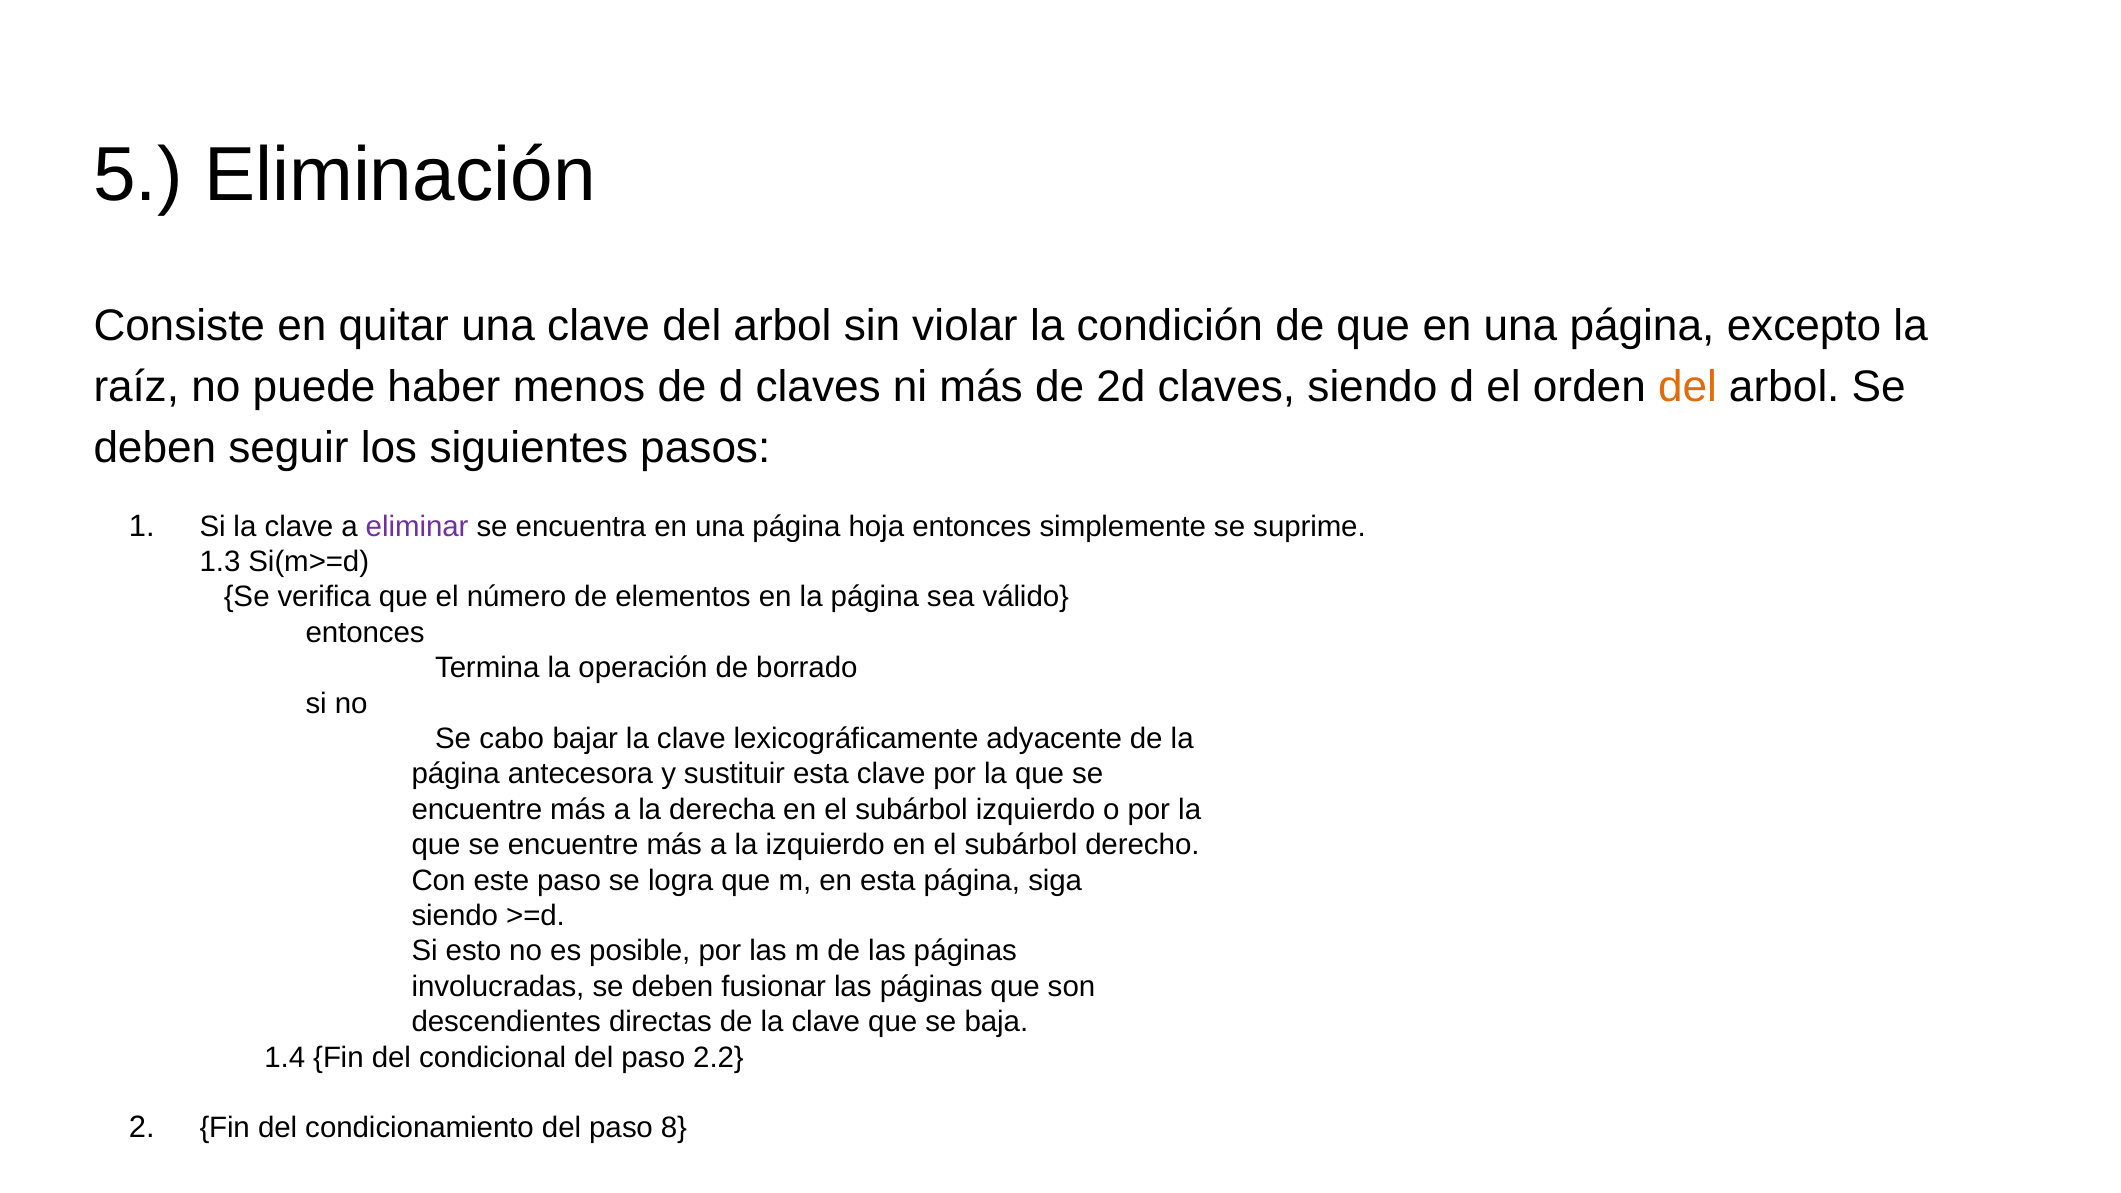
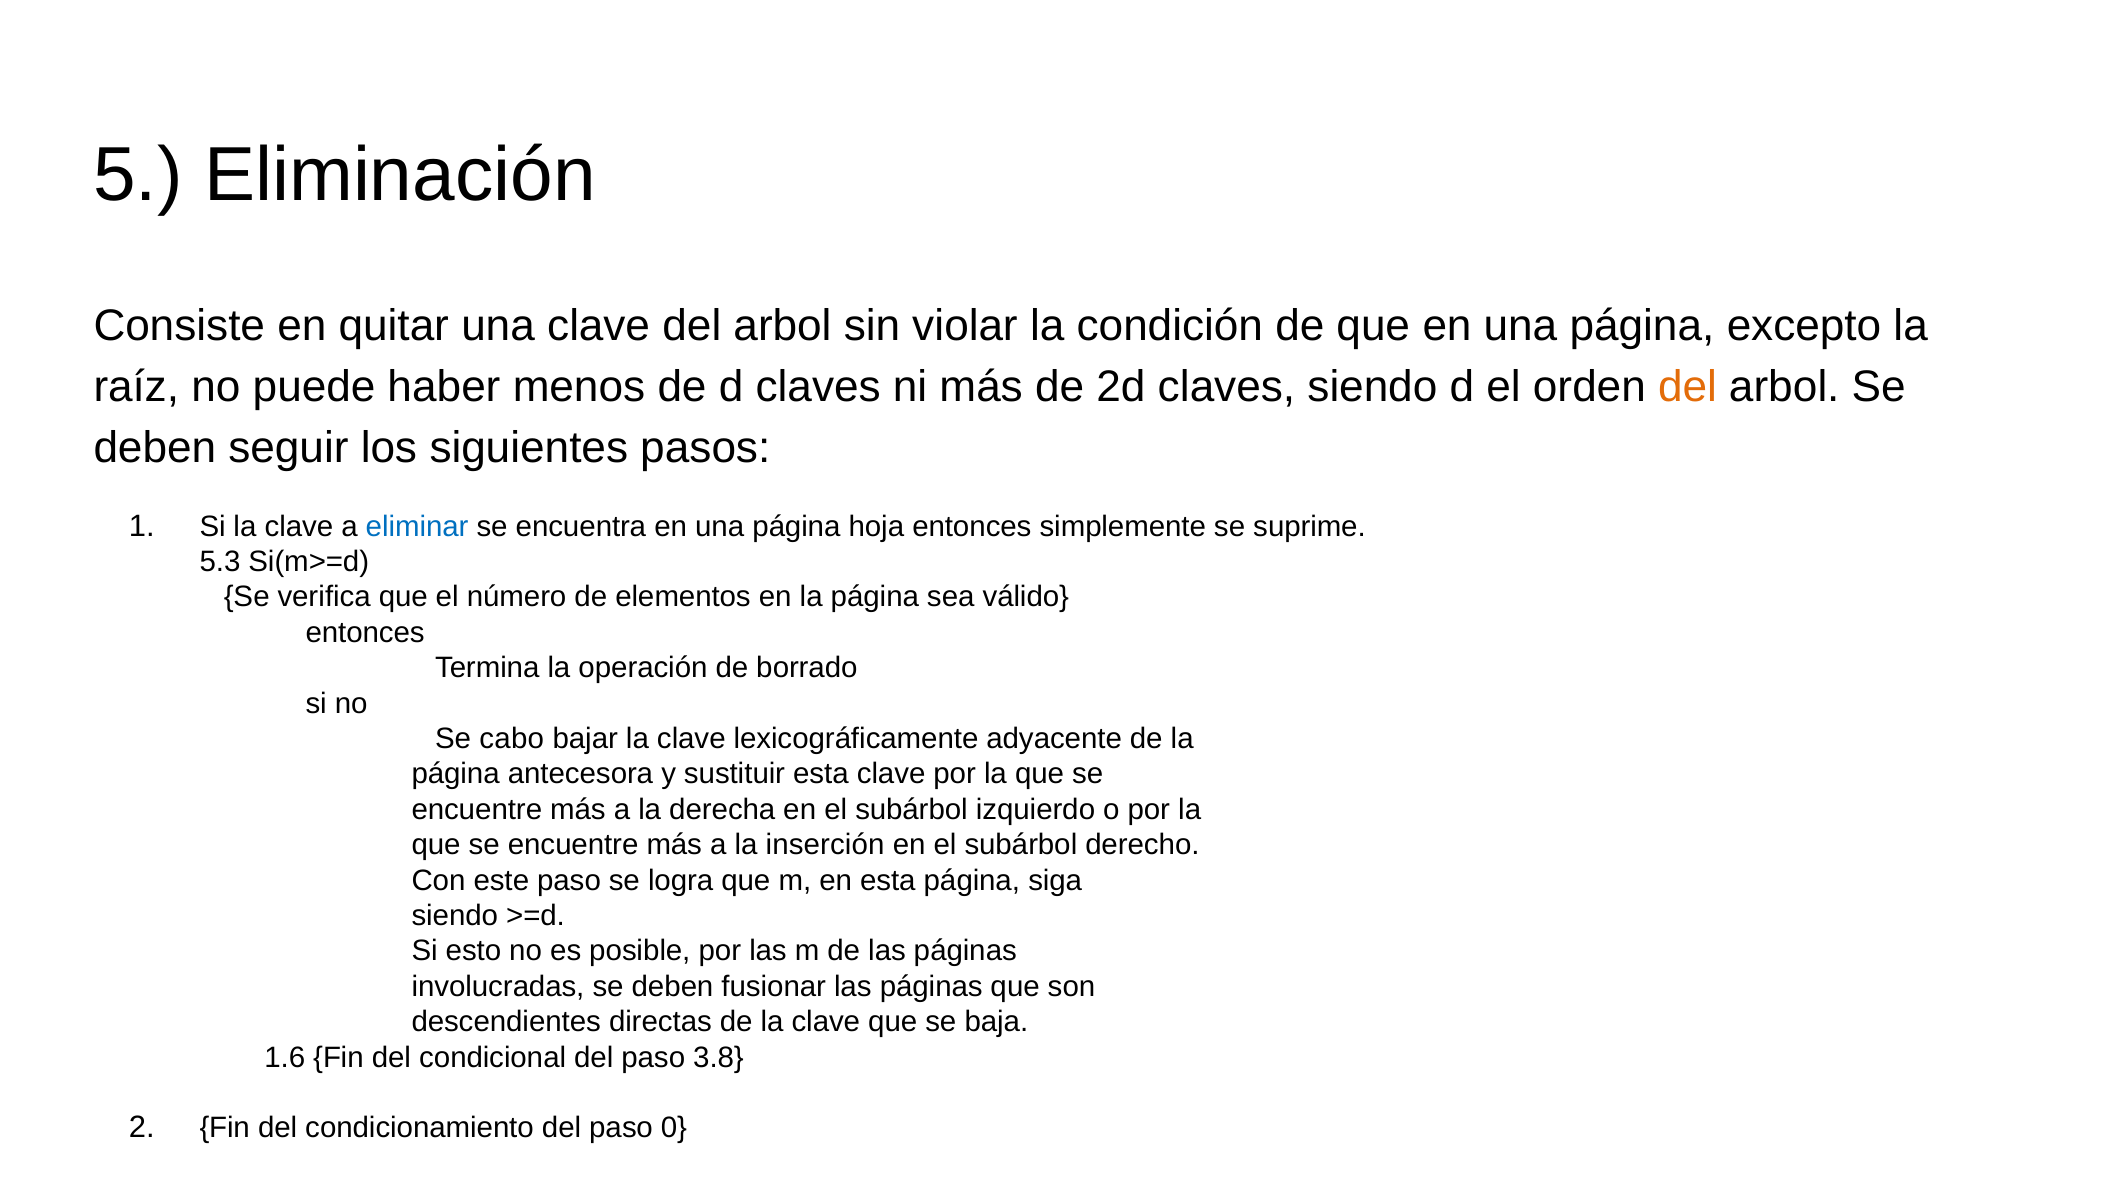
eliminar colour: purple -> blue (417, 526)
1.3: 1.3 -> 5.3 (220, 562)
la izquierdo: izquierdo -> inserción (825, 845)
1.4: 1.4 -> 1.6 (285, 1058)
2.2: 2.2 -> 3.8 (719, 1058)
8: 8 -> 0 (674, 1128)
